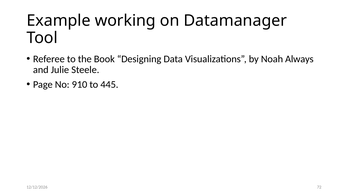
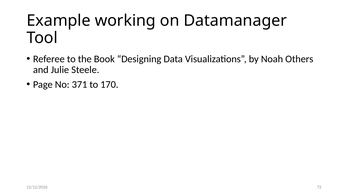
Always: Always -> Others (299, 59)
910: 910 -> 371 (80, 84)
445: 445 -> 170 (109, 84)
